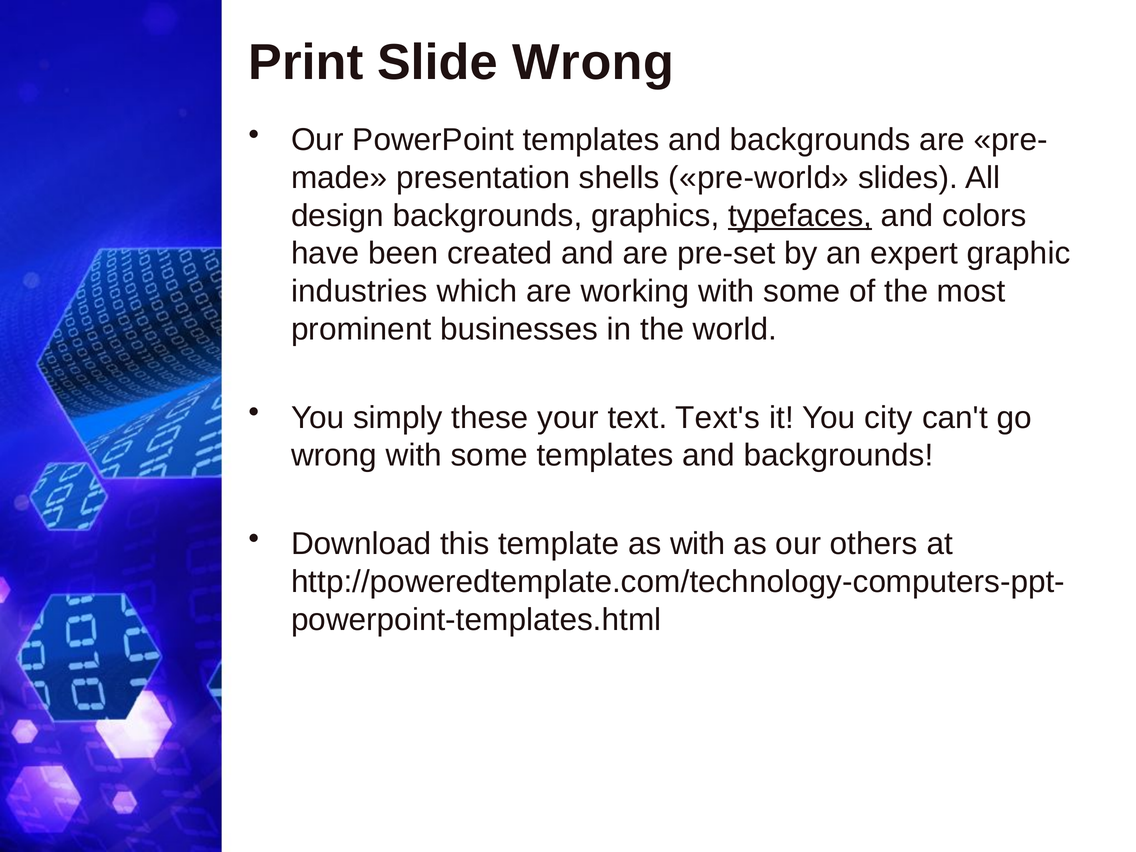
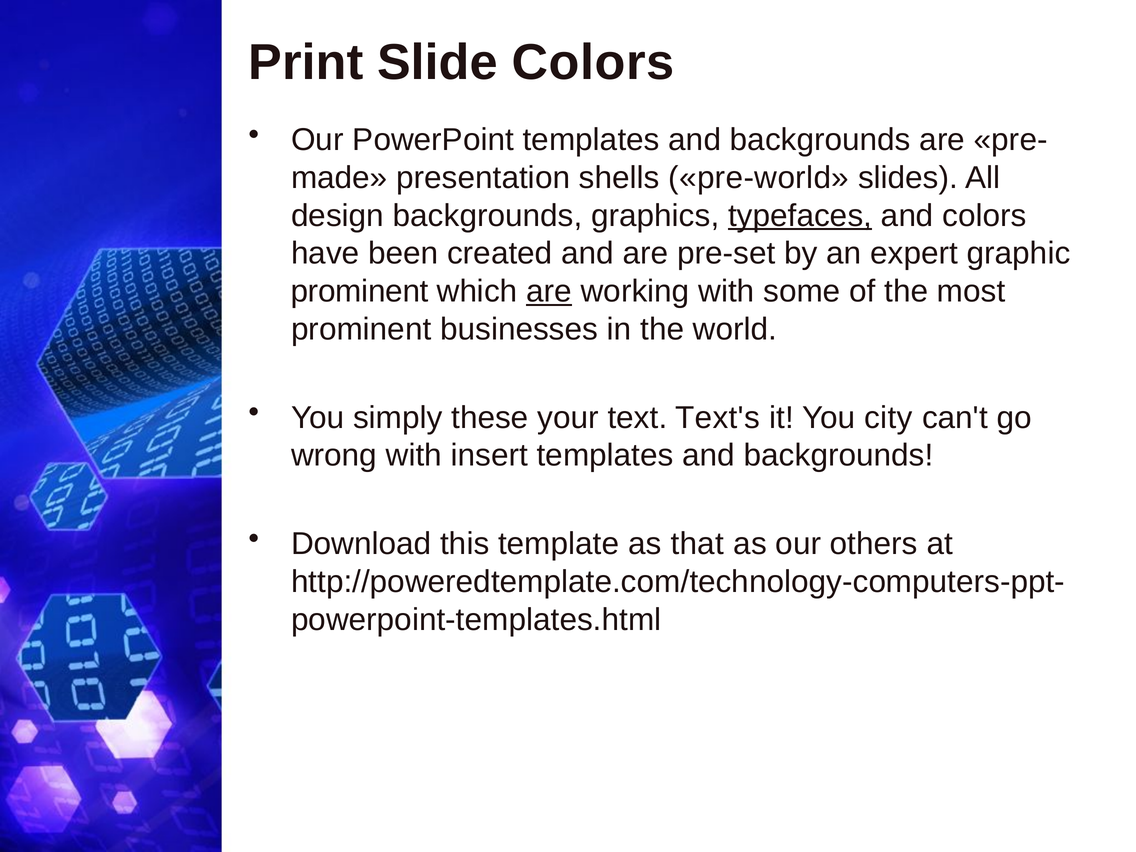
Slide Wrong: Wrong -> Colors (593, 63)
industries: industries -> prominent (360, 291)
are underline: none -> present (549, 291)
wrong with some: some -> insert (489, 456)
as with: with -> that (697, 544)
